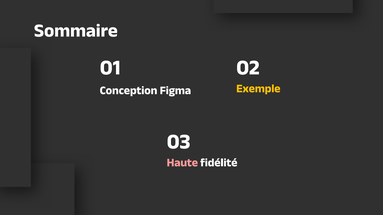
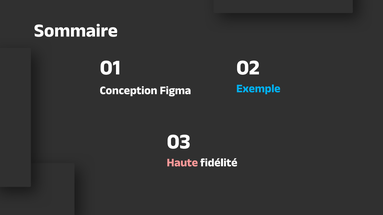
Exemple colour: yellow -> light blue (258, 89)
